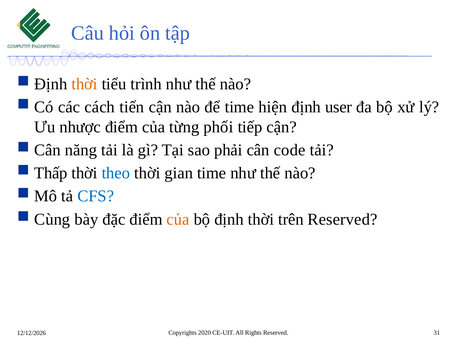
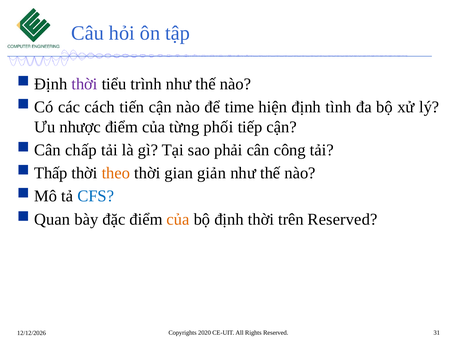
thời colour: orange -> purple (84, 84)
user: user -> tình (338, 107)
năng: năng -> chấp (81, 150)
code: code -> công (290, 150)
theo colour: blue -> orange (116, 173)
gian time: time -> giản (212, 173)
Cùng: Cùng -> Quan (52, 219)
